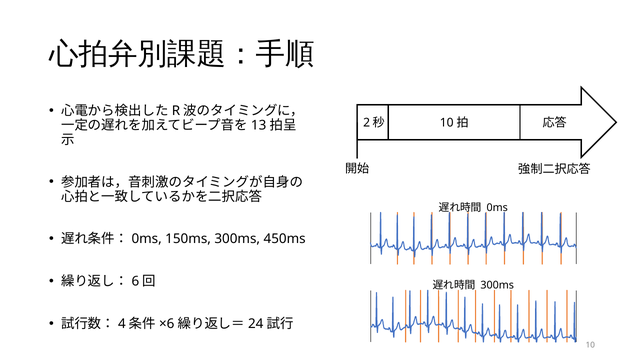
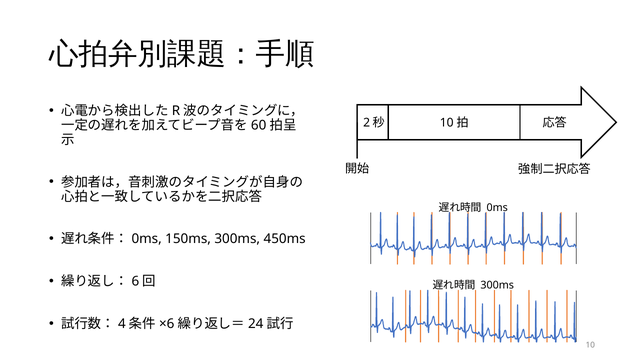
13: 13 -> 60 (259, 125)
